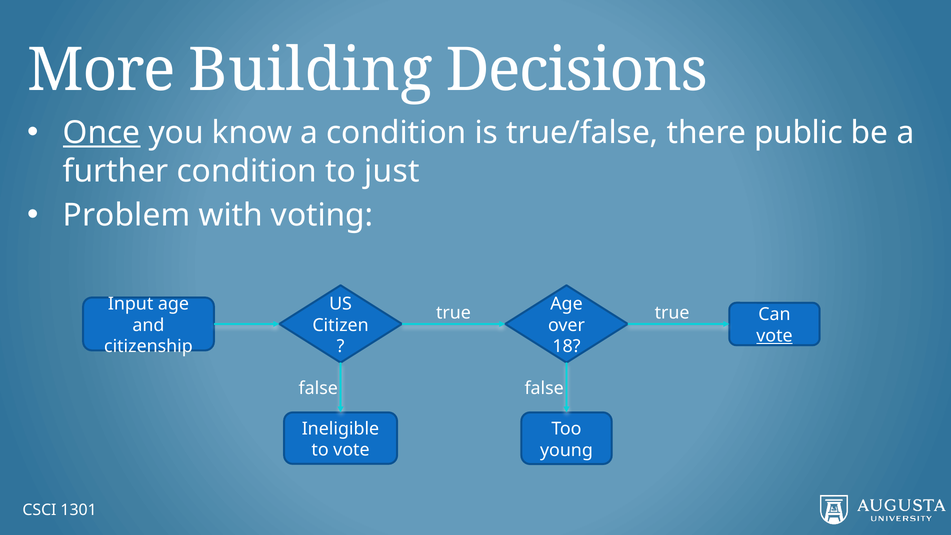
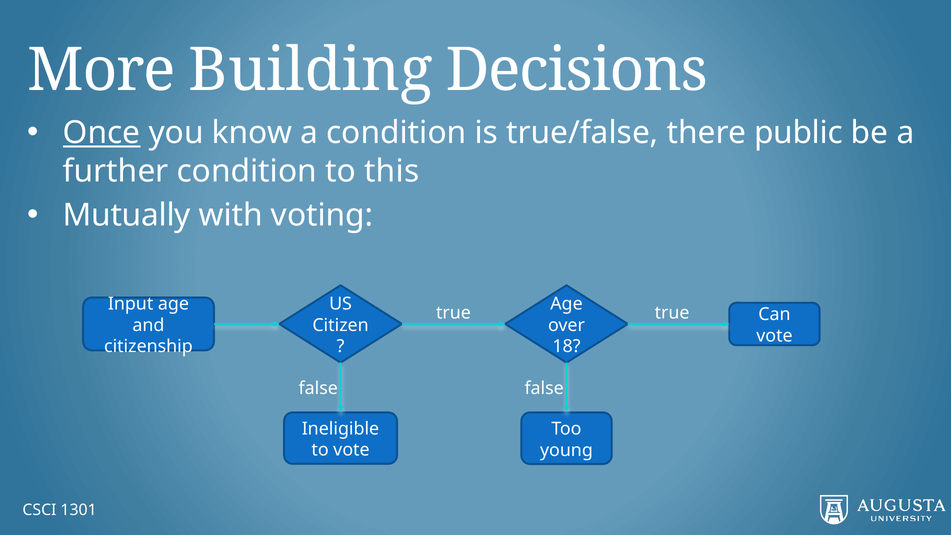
just: just -> this (392, 171)
Problem: Problem -> Mutually (127, 215)
vote underline: present -> none (774, 336)
